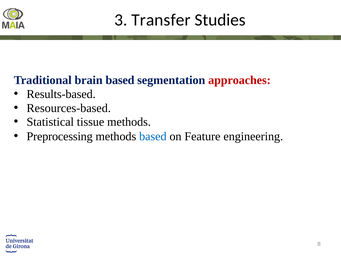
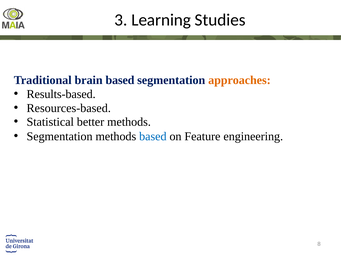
Transfer: Transfer -> Learning (161, 20)
approaches colour: red -> orange (239, 80)
tissue: tissue -> better (91, 122)
Preprocessing: Preprocessing -> Segmentation (60, 136)
